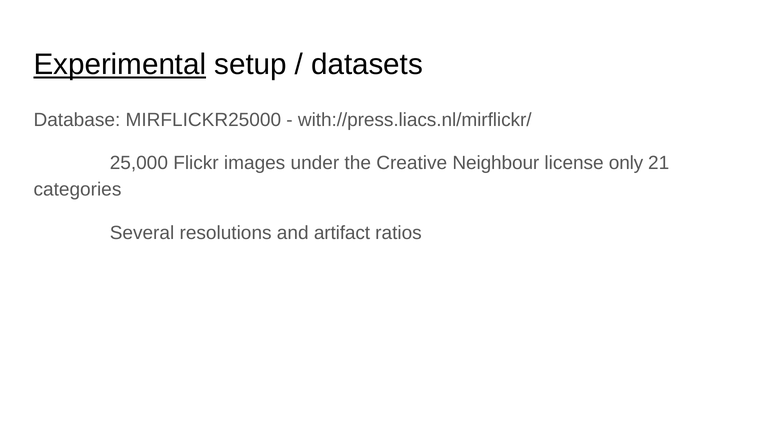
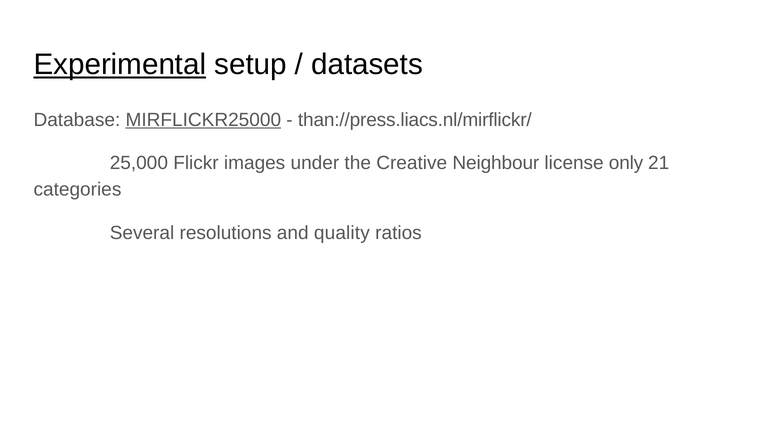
MIRFLICKR25000 underline: none -> present (203, 120)
with://press.liacs.nl/mirflickr/: with://press.liacs.nl/mirflickr/ -> than://press.liacs.nl/mirflickr/ (415, 120)
artifact: artifact -> quality (342, 233)
